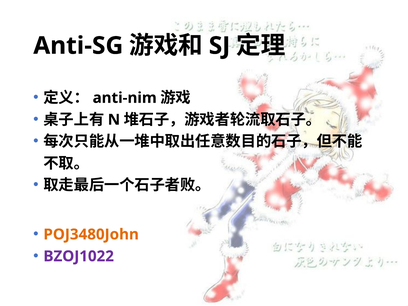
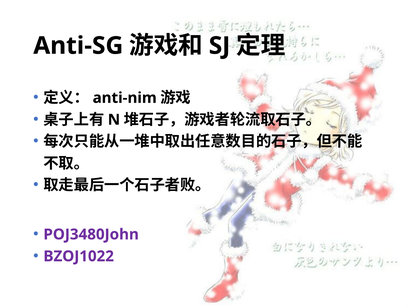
POJ3480John colour: orange -> purple (91, 234)
